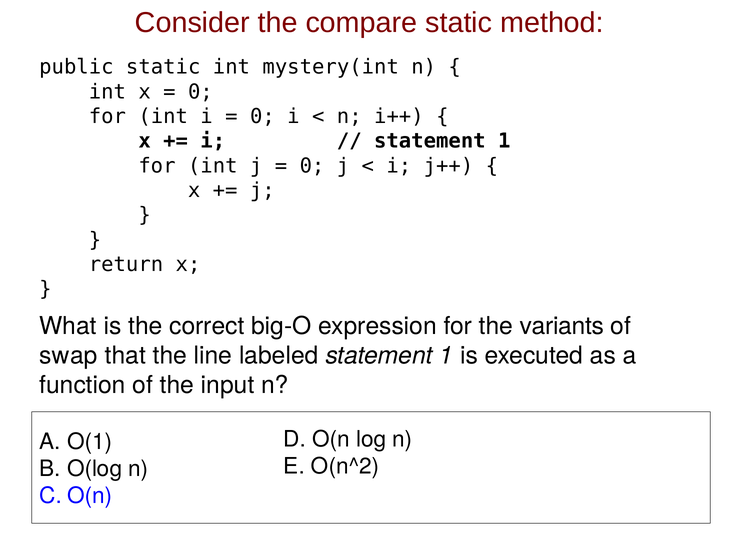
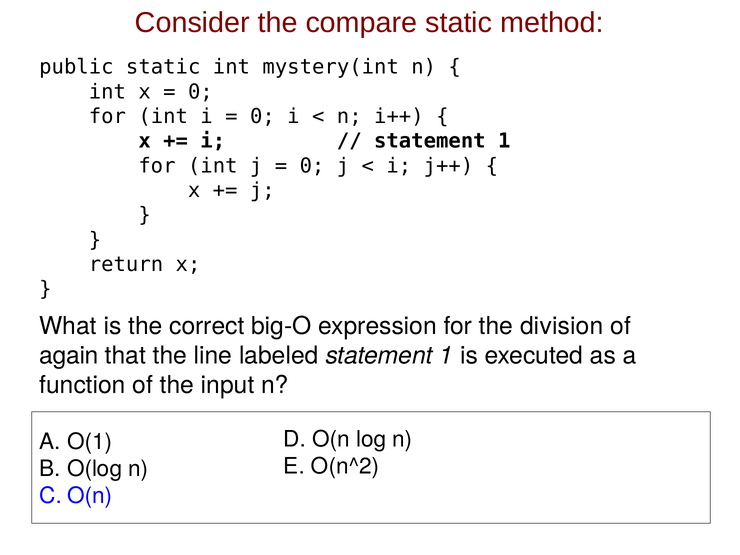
variants: variants -> division (562, 326)
swap: swap -> again (69, 356)
